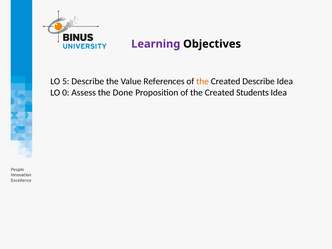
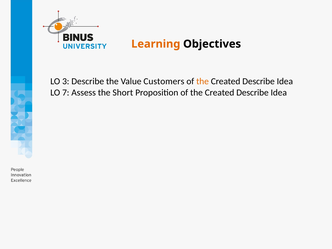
Learning colour: purple -> orange (156, 44)
5: 5 -> 3 (66, 81)
References: References -> Customers (164, 81)
0: 0 -> 7 (66, 92)
Done: Done -> Short (123, 92)
Students: Students -> Describe (252, 92)
